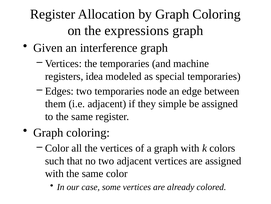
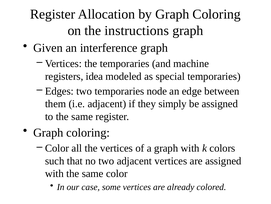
expressions: expressions -> instructions (137, 30)
simple: simple -> simply (173, 103)
